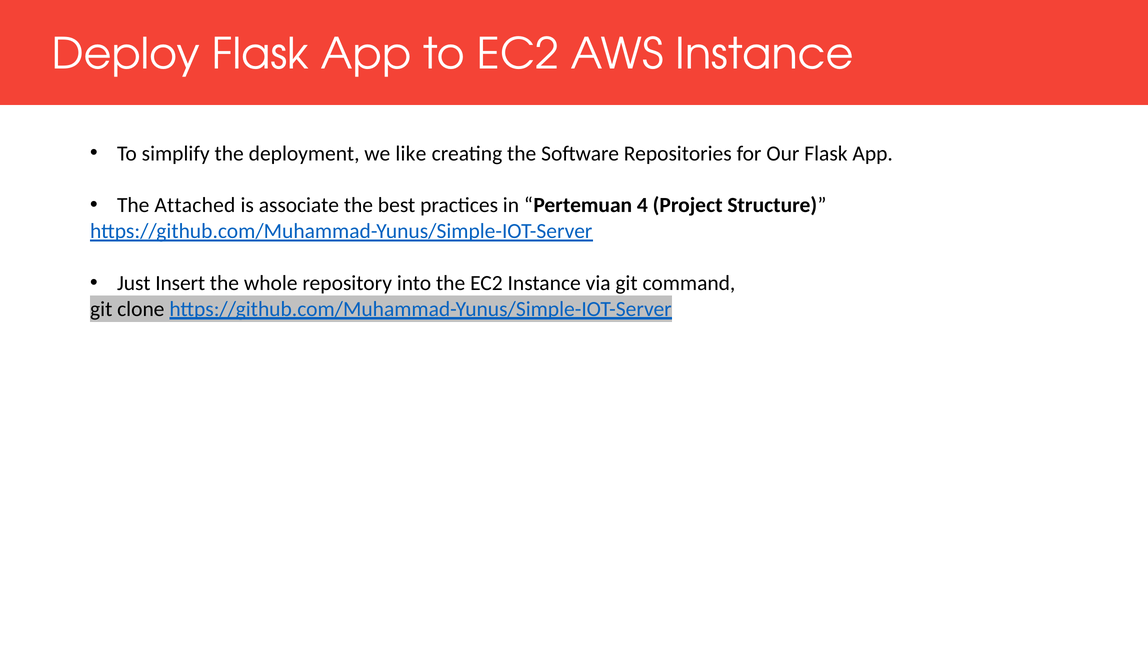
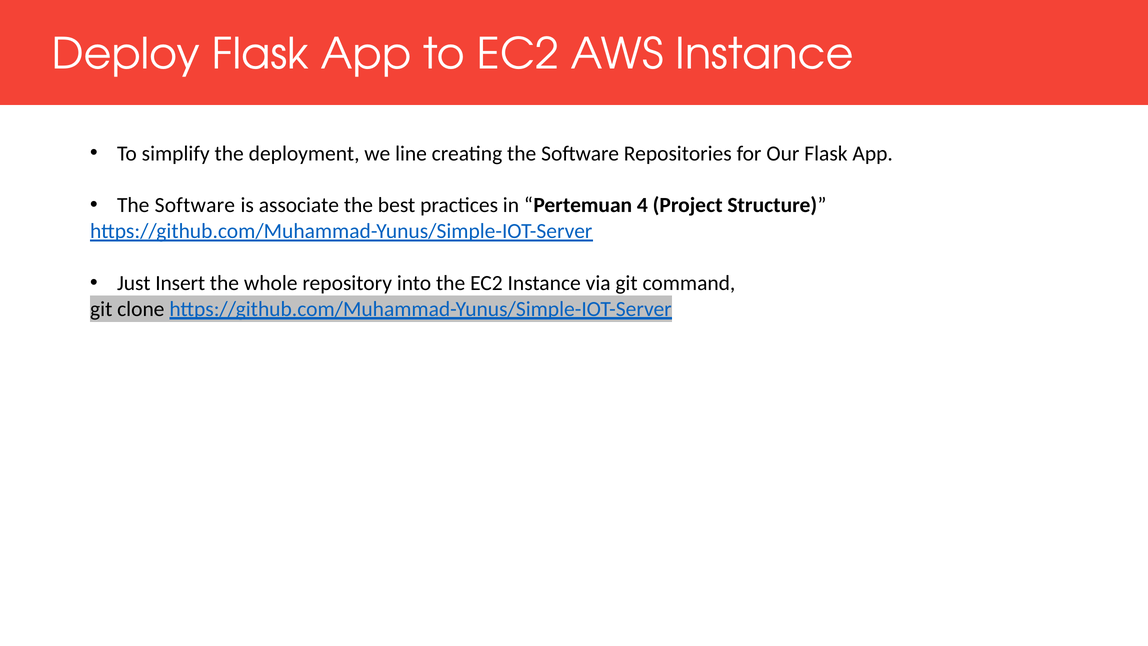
like: like -> line (411, 153)
Attached: Attached -> Software (195, 205)
